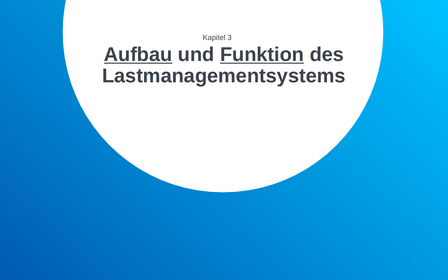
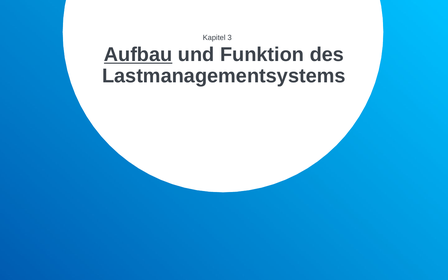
Funktion underline: present -> none (262, 55)
